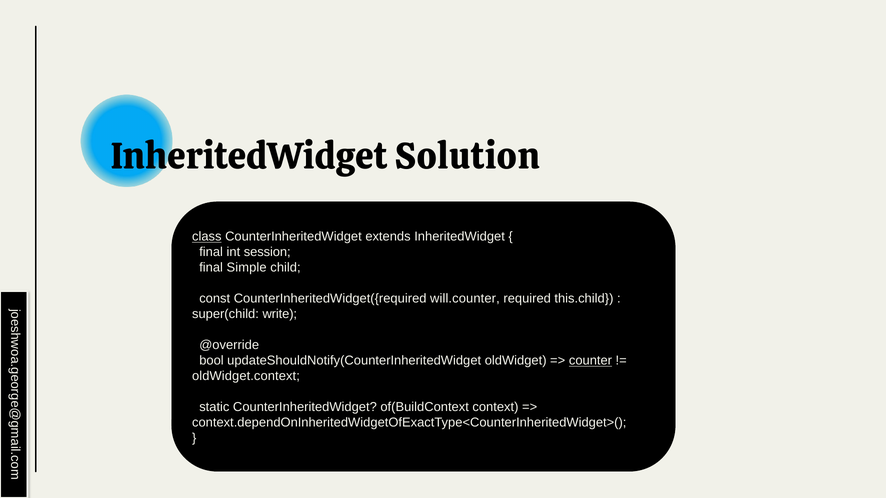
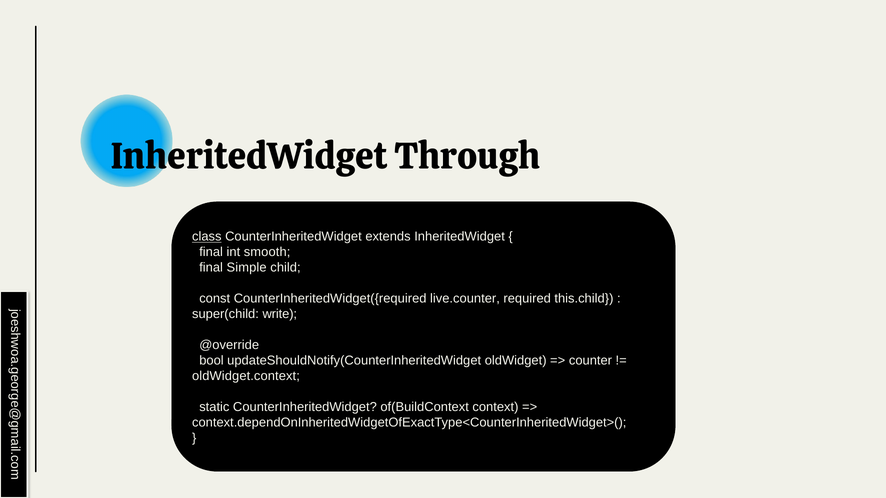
Solution: Solution -> Through (467, 157)
session: session -> smooth (267, 252)
will.counter: will.counter -> live.counter (465, 299)
counter underline: present -> none (590, 361)
